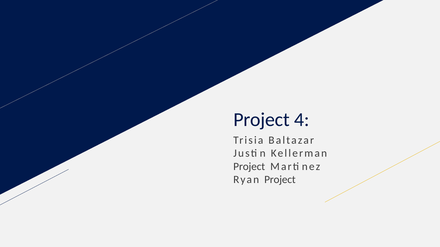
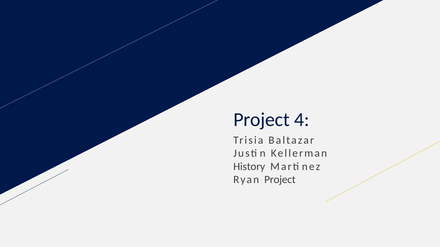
Project: Project -> History (249, 167)
